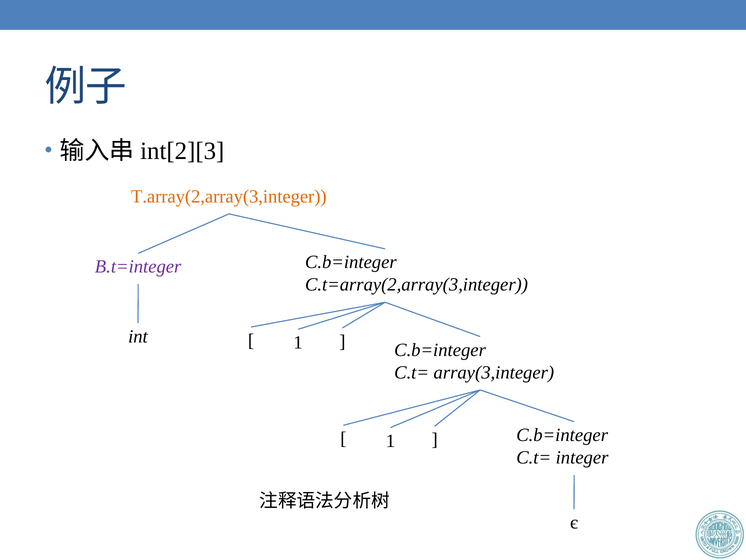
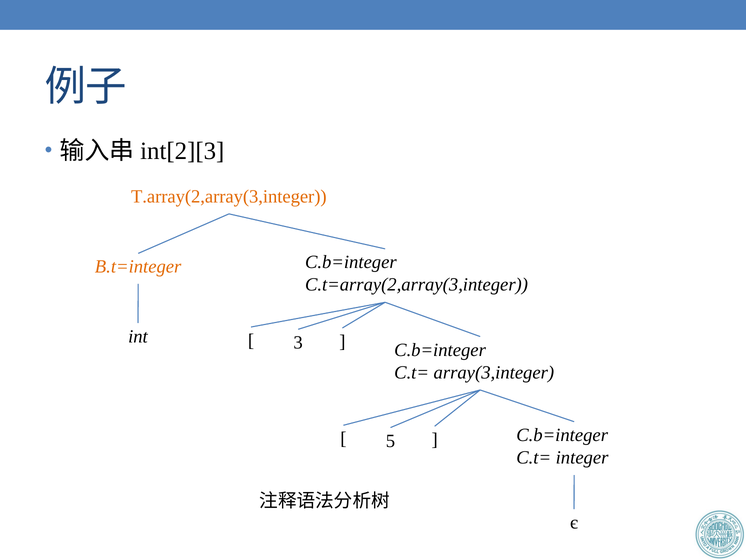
B.t=integer colour: purple -> orange (138, 267)
1: 1 -> 3 (298, 342)
1: 1 -> 5 (390, 441)
